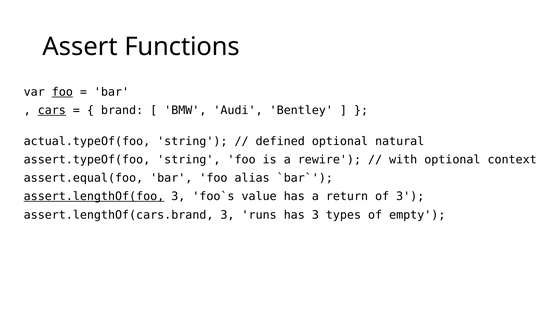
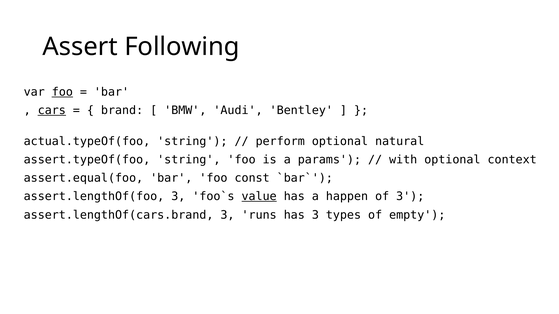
Functions: Functions -> Following (182, 47)
defined: defined -> perform (280, 141)
rewire: rewire -> params (329, 160)
alias: alias -> const (252, 178)
assert.lengthOf(foo underline: present -> none (94, 197)
value underline: none -> present (259, 197)
return: return -> happen (347, 197)
